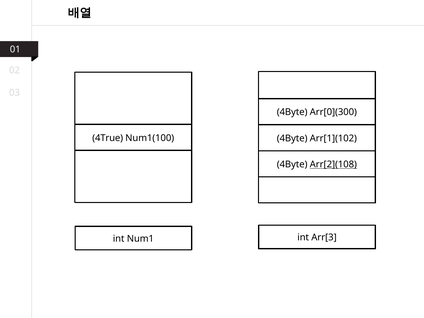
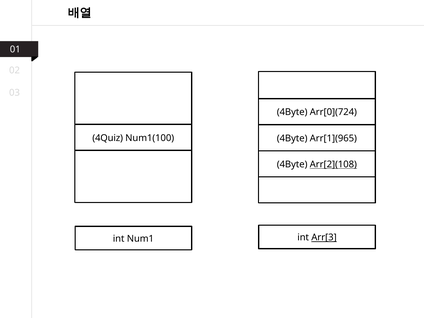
Arr[0](300: Arr[0](300 -> Arr[0](724 (333, 112)
4True: 4True -> 4Quiz (108, 138)
Arr[1](102: Arr[1](102 -> Arr[1](965 (333, 138)
Arr[3 underline: none -> present (324, 238)
